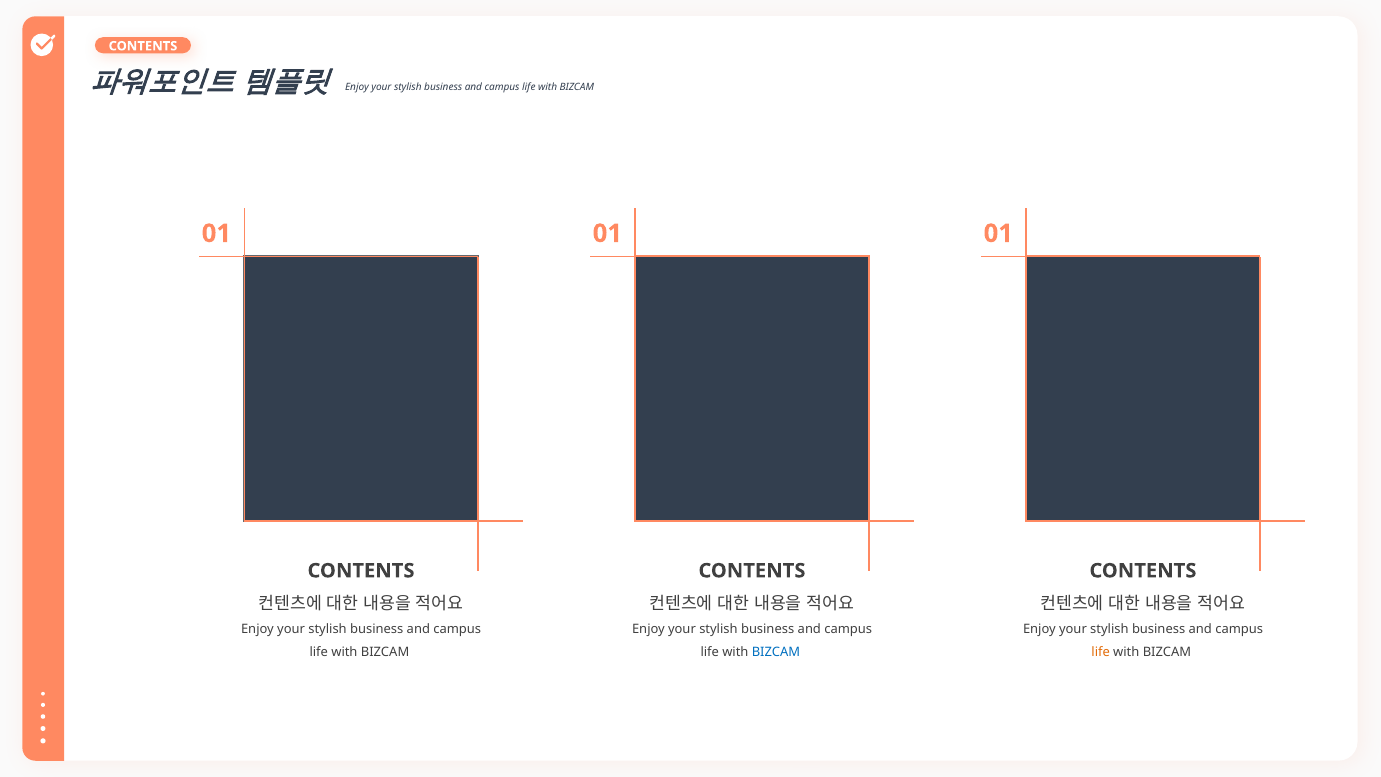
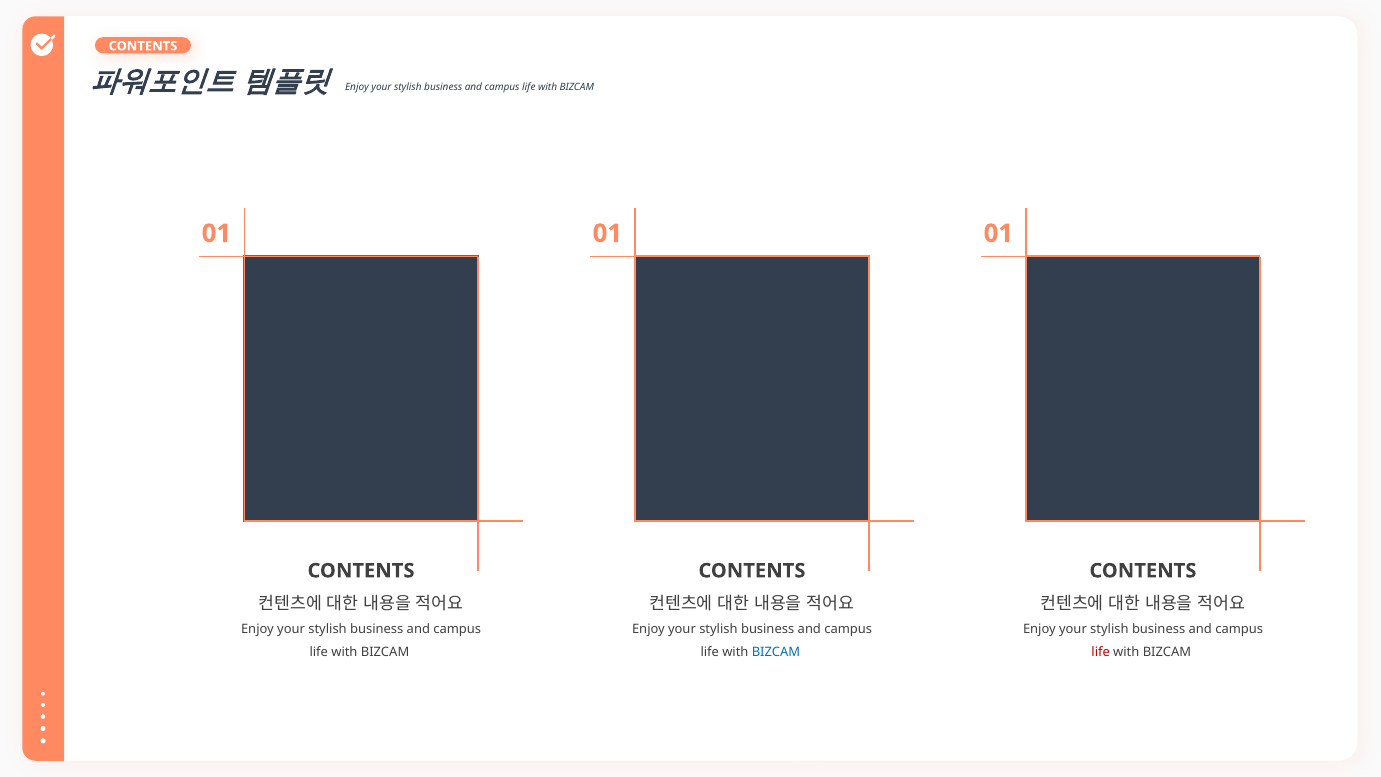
life colour: orange -> red (1101, 652)
